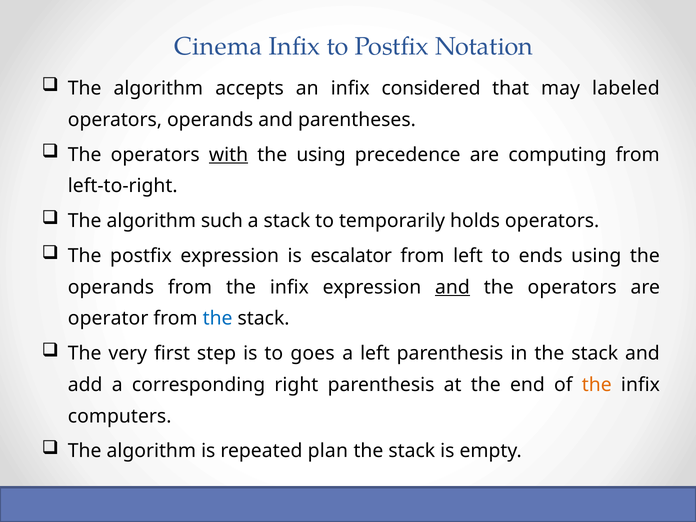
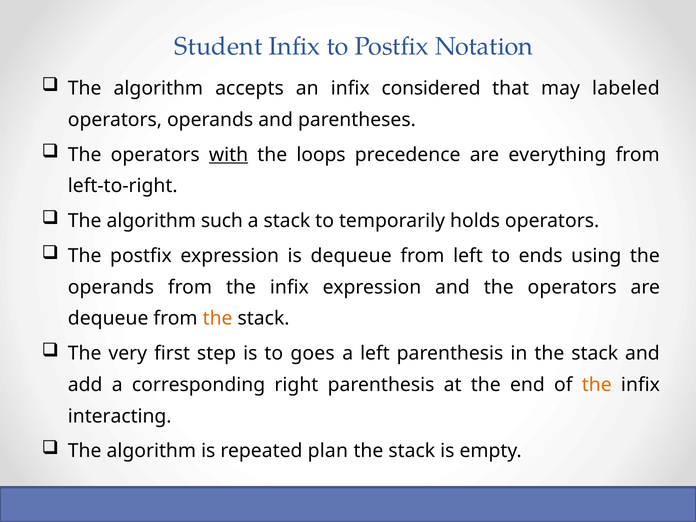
Cinema: Cinema -> Student (218, 47)
the using: using -> loops (321, 155)
computing: computing -> everything (557, 155)
is escalator: escalator -> dequeue (351, 256)
and underline: present -> none (452, 287)
operator: operator -> dequeue (108, 319)
the colour: blue -> orange (218, 319)
computers: computers -> interacting (120, 416)
